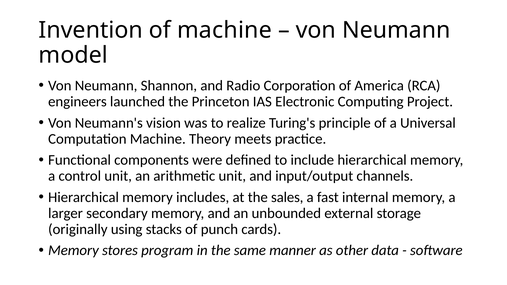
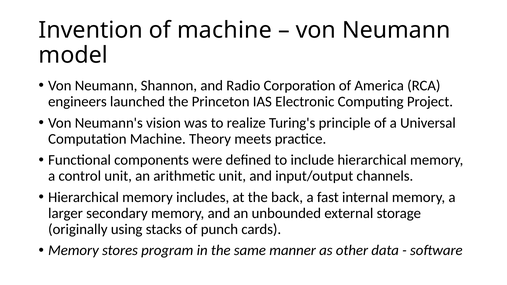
sales: sales -> back (287, 197)
